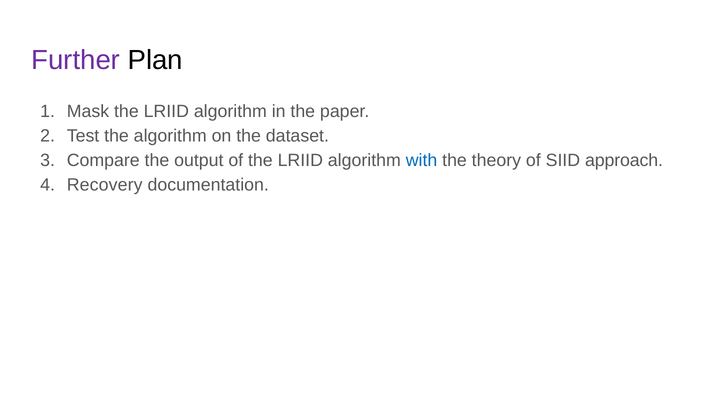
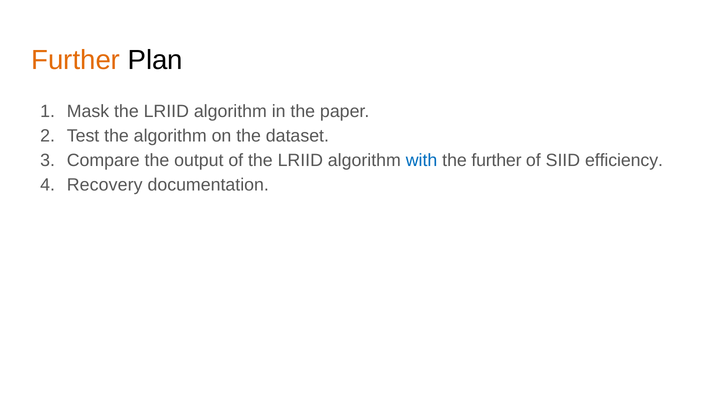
Further colour: purple -> orange (76, 60)
the theory: theory -> further (496, 161)
approach: approach -> efficiency (624, 161)
